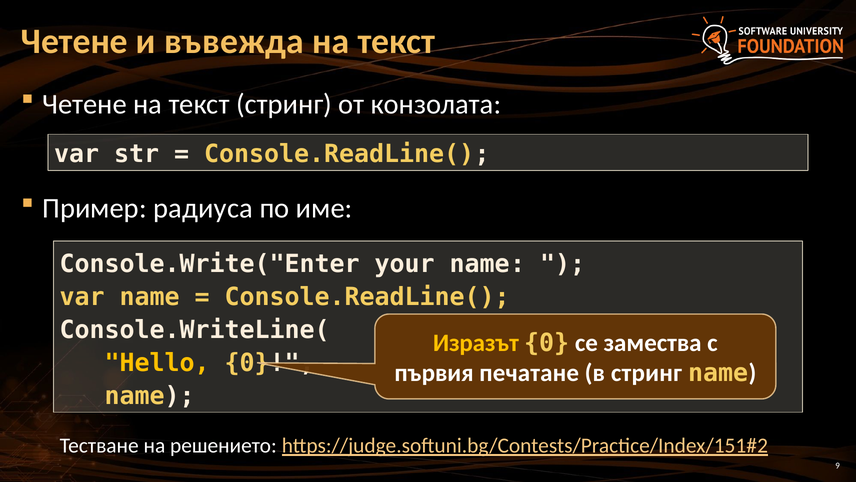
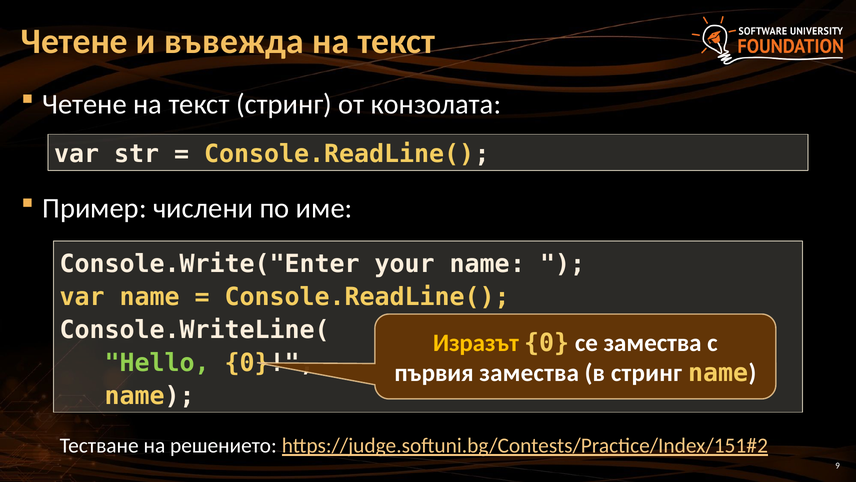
радиуса: радиуса -> числени (203, 208)
Hello colour: yellow -> light green (157, 363)
първия печатане: печатане -> замества (529, 373)
